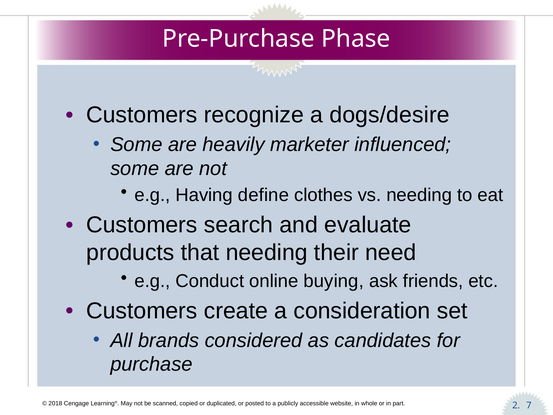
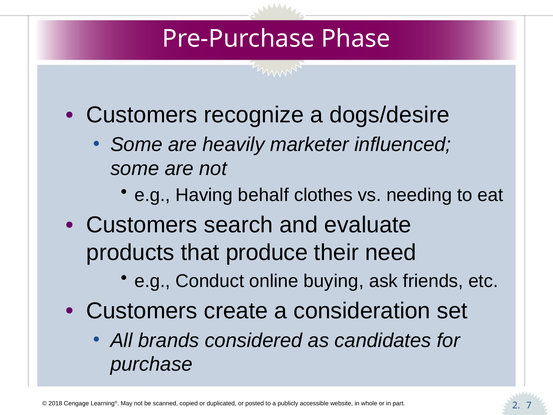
define: define -> behalf (263, 195)
that needing: needing -> produce (267, 253)
